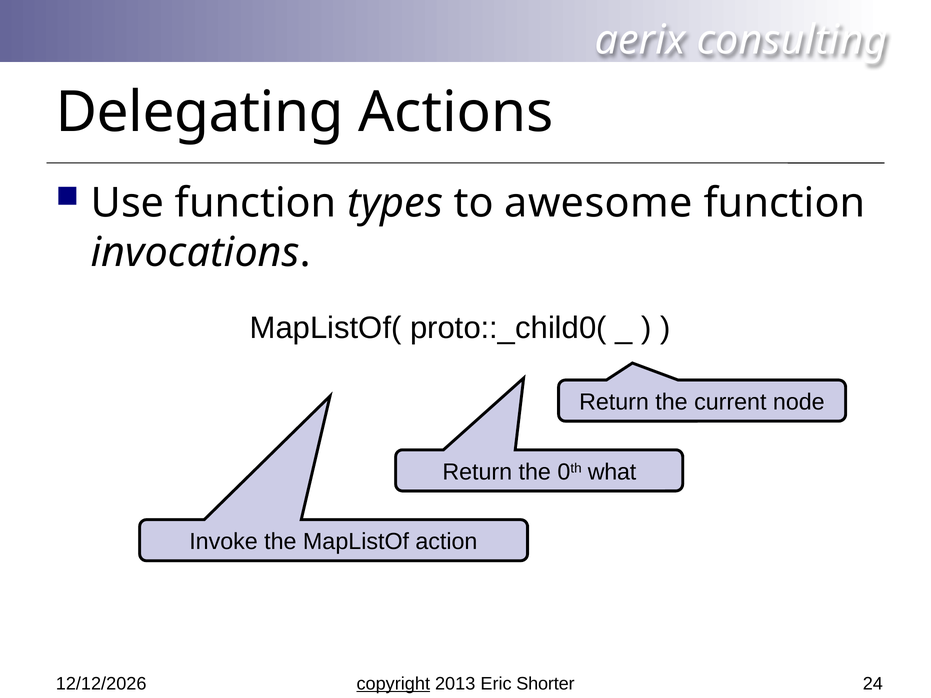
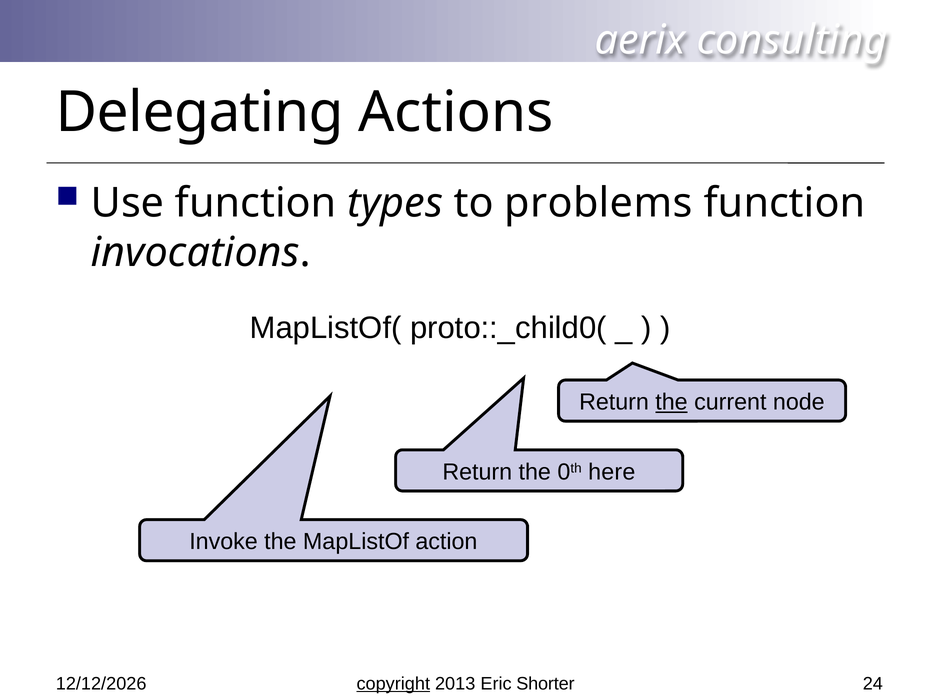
awesome: awesome -> problems (599, 203)
the underline: none -> present (672, 402)
what: what -> here (612, 472)
